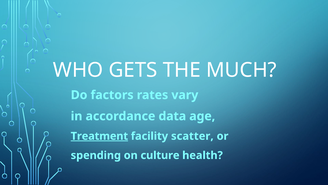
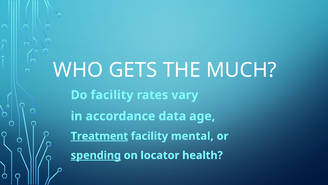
Do factors: factors -> facility (112, 95)
scatter: scatter -> mental (192, 136)
spending underline: none -> present (96, 155)
culture: culture -> locator (160, 155)
